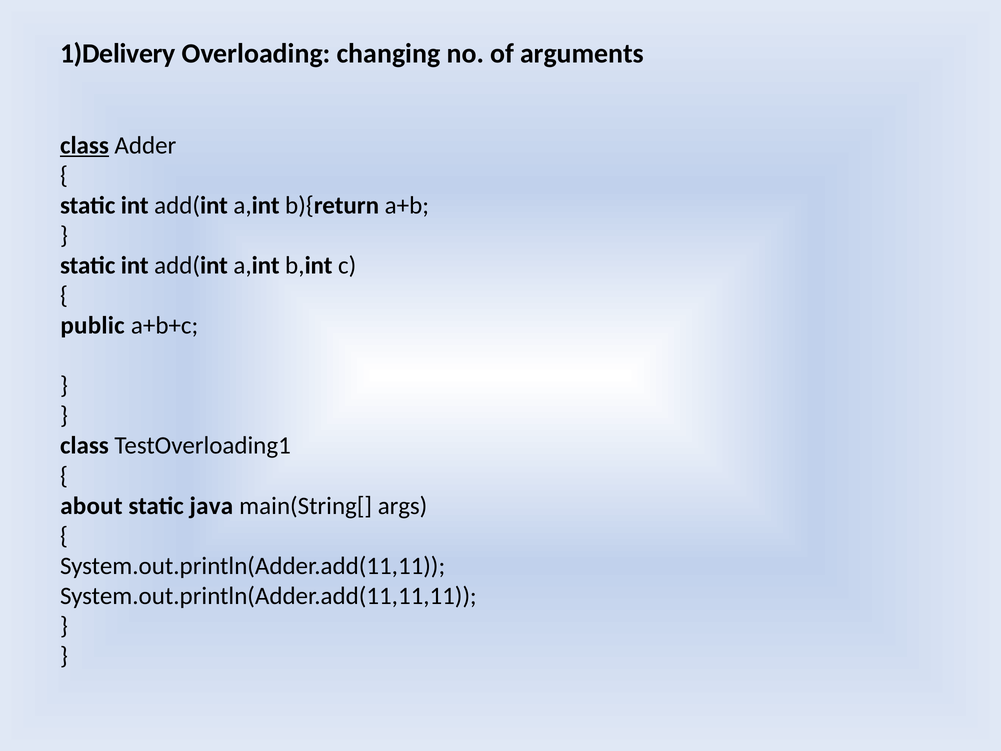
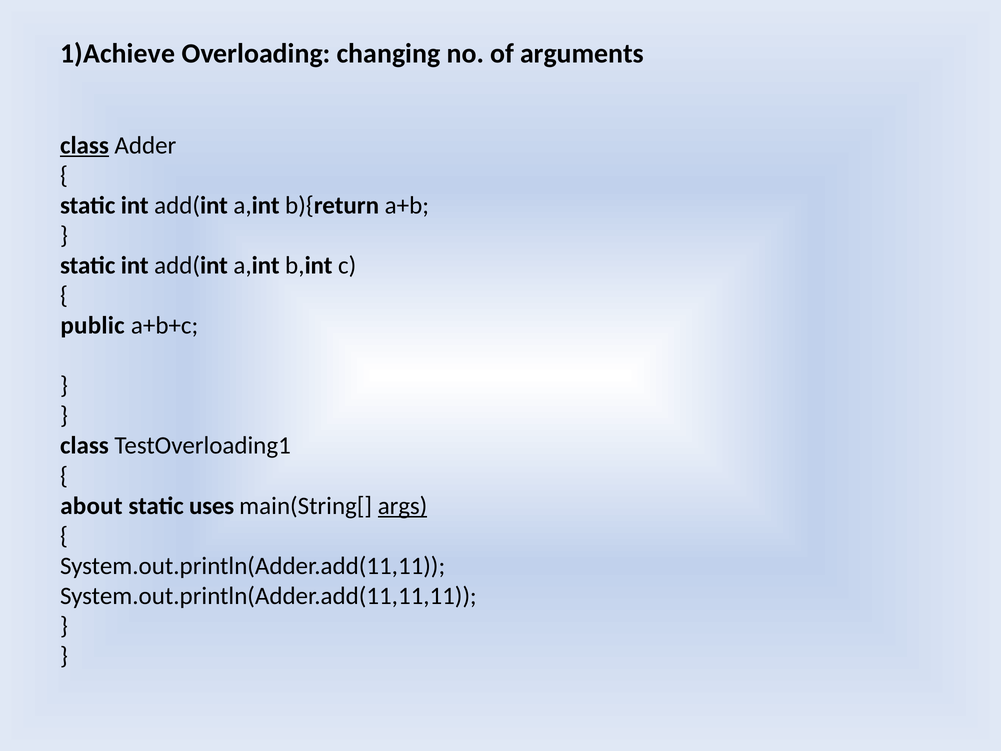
1)Delivery: 1)Delivery -> 1)Achieve (118, 54)
java: java -> uses (212, 506)
args underline: none -> present (403, 506)
